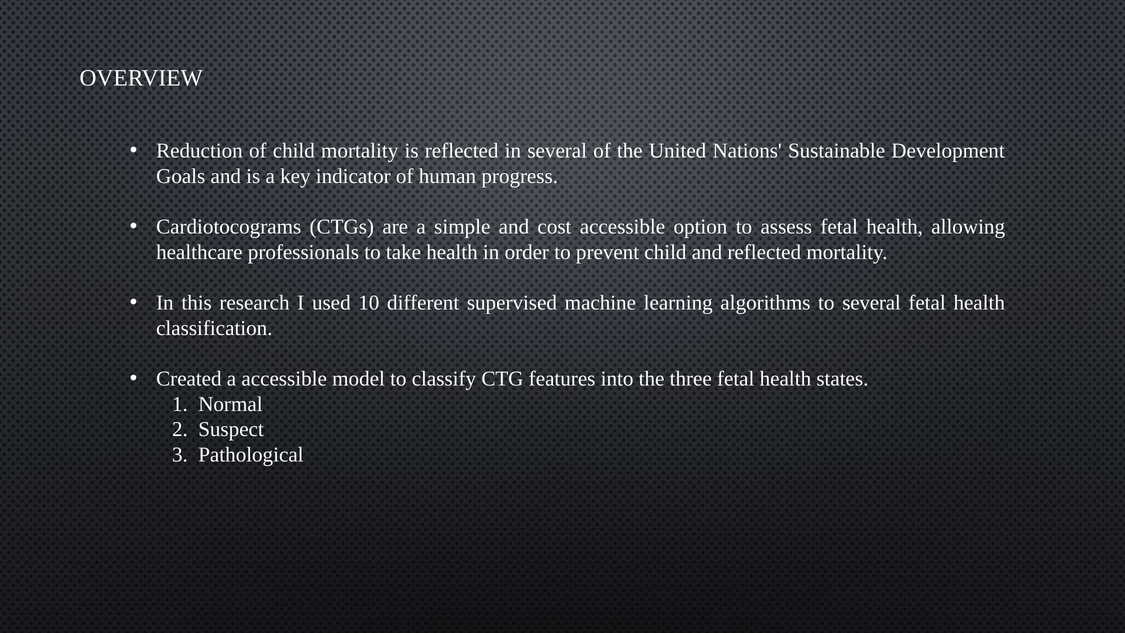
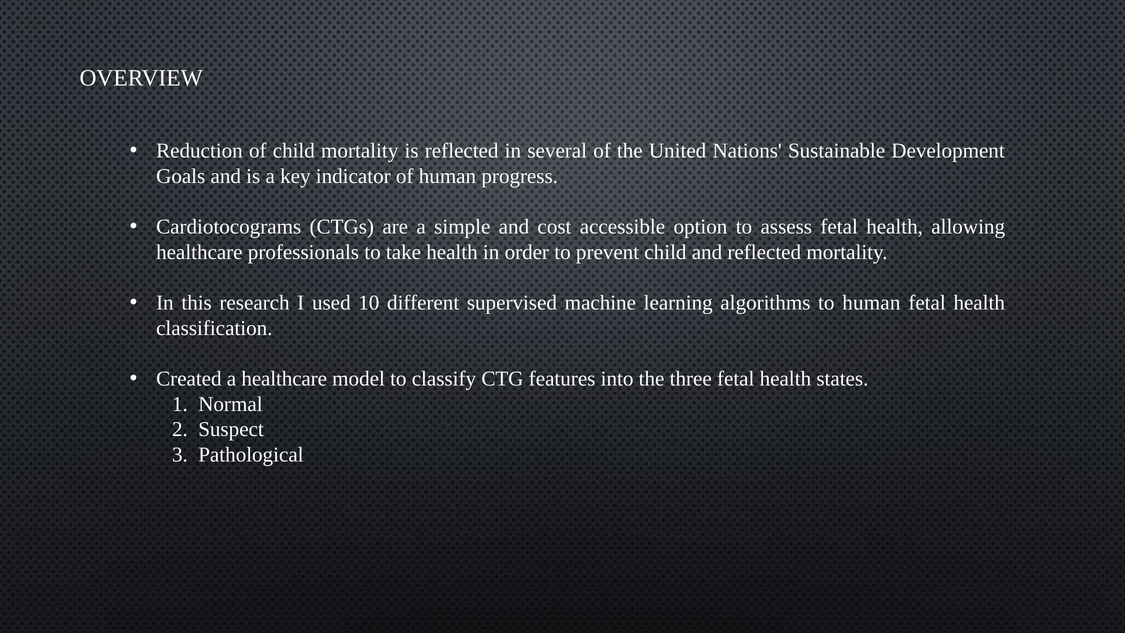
to several: several -> human (871, 303)
a accessible: accessible -> healthcare (284, 379)
